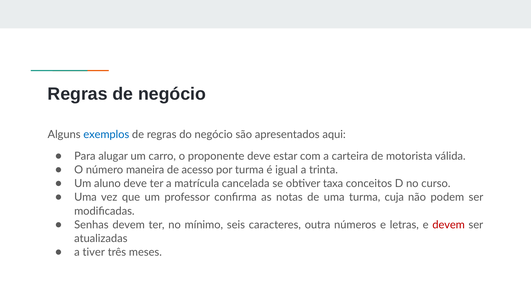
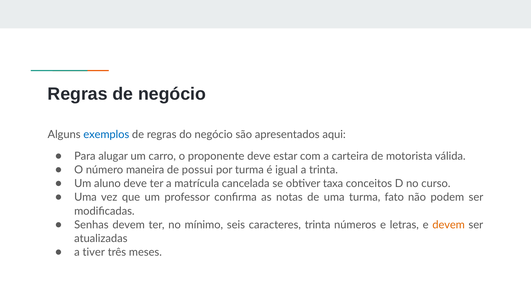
acesso: acesso -> possui (197, 170)
cuja: cuja -> fato (394, 197)
caracteres outra: outra -> trinta (318, 225)
devem colour: red -> orange (449, 225)
